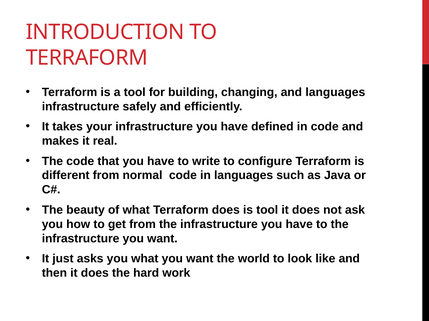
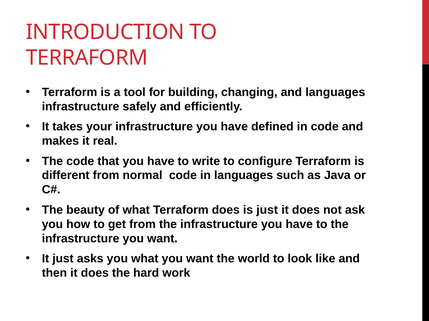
is tool: tool -> just (267, 210)
